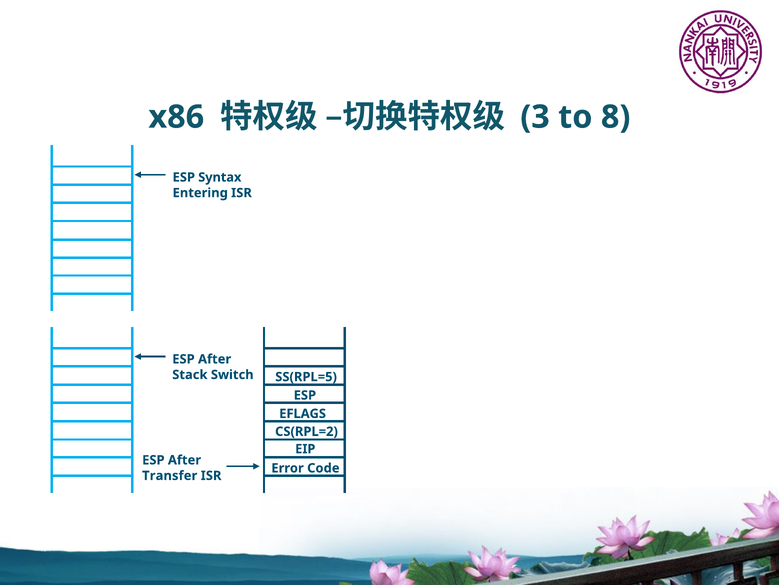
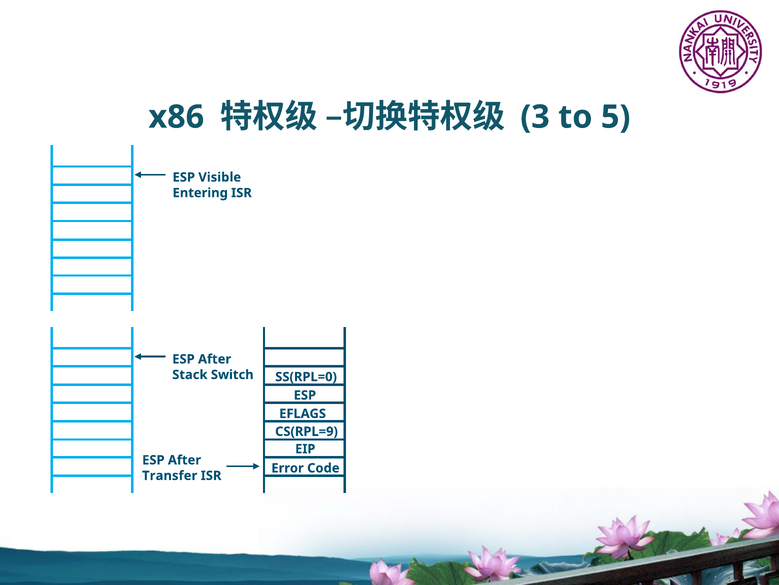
8: 8 -> 5 (616, 117)
Syntax: Syntax -> Visible (220, 177)
SS(RPL=5: SS(RPL=5 -> SS(RPL=0 (306, 376)
CS(RPL=2: CS(RPL=2 -> CS(RPL=9 (306, 431)
